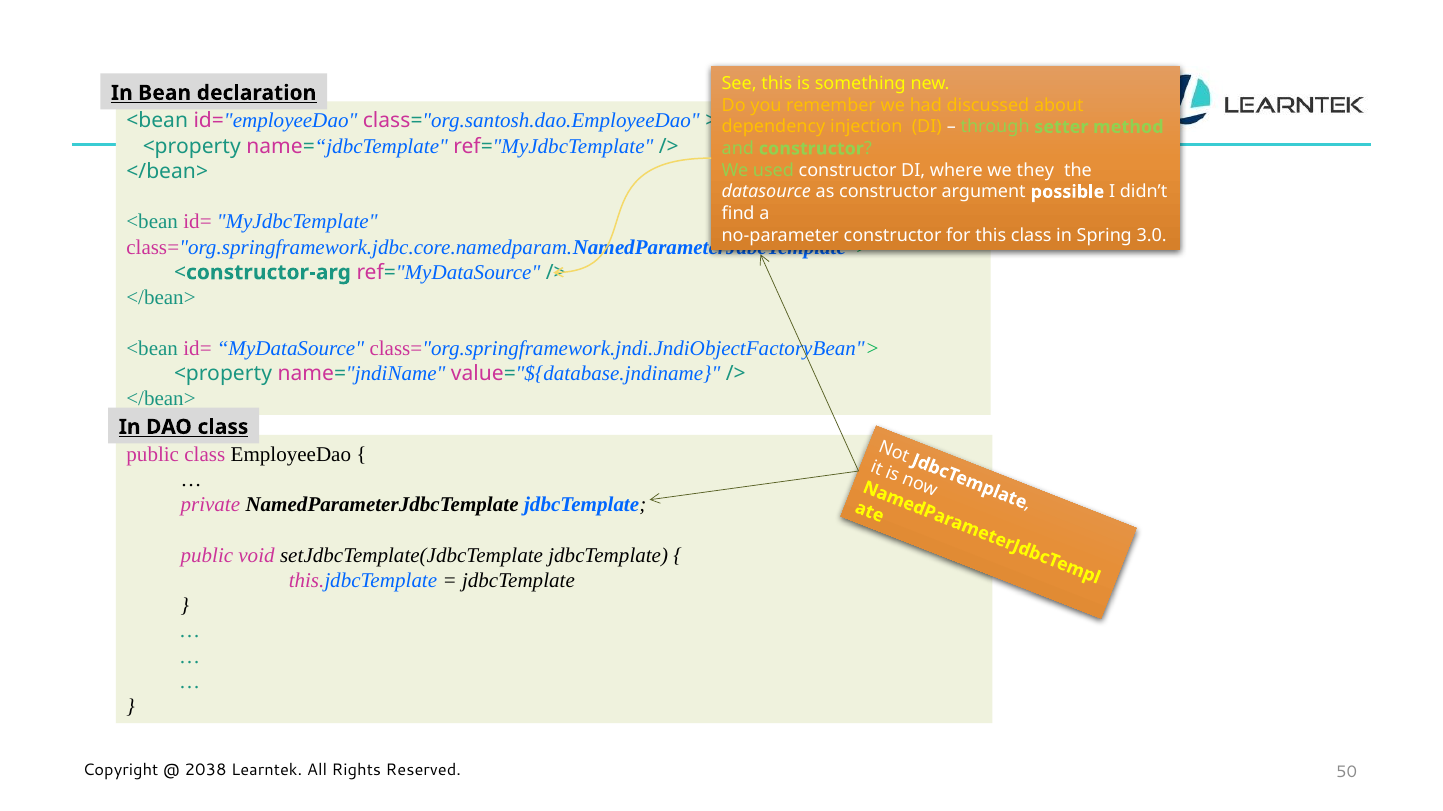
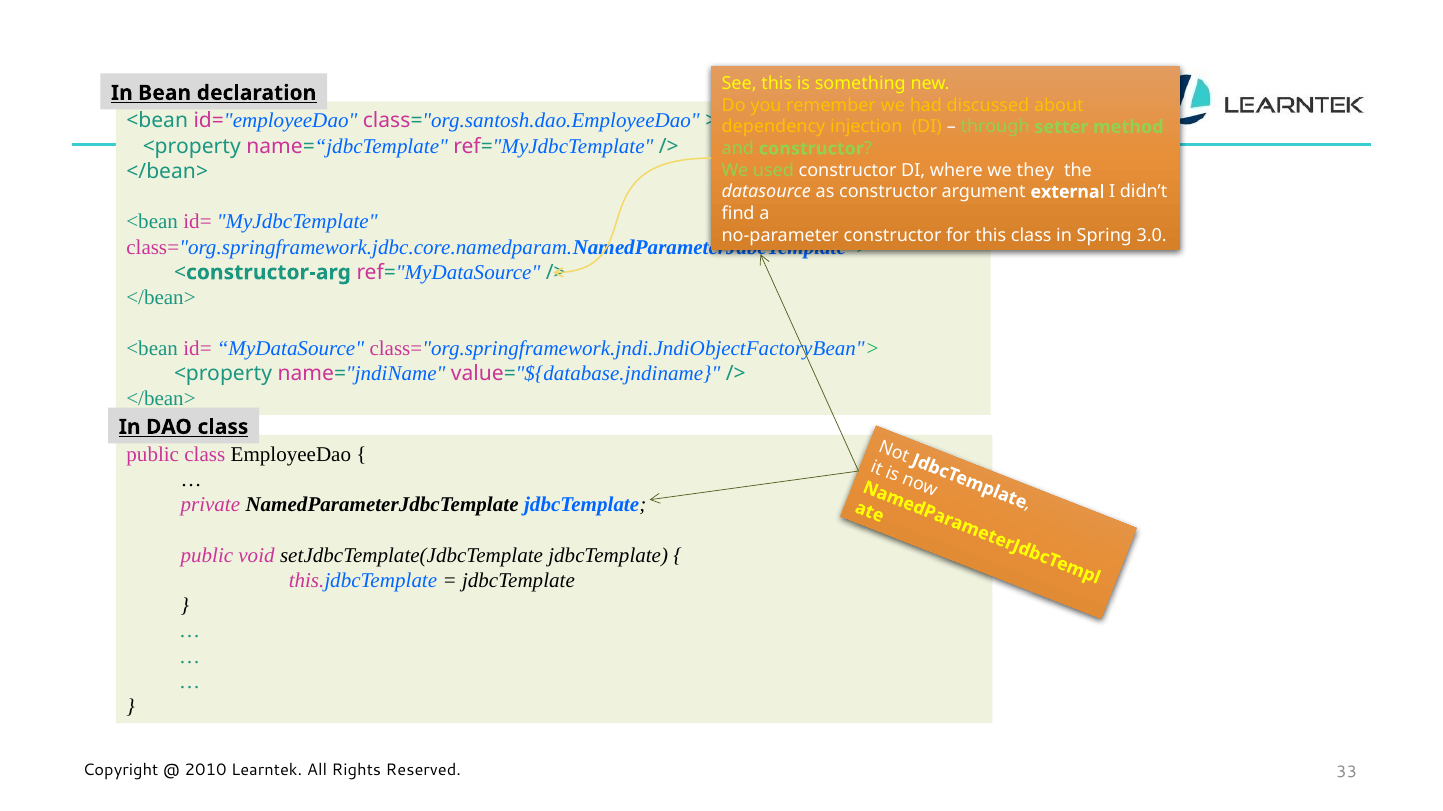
possible: possible -> external (1068, 192)
2038: 2038 -> 2010 (206, 771)
50: 50 -> 33 (1347, 773)
